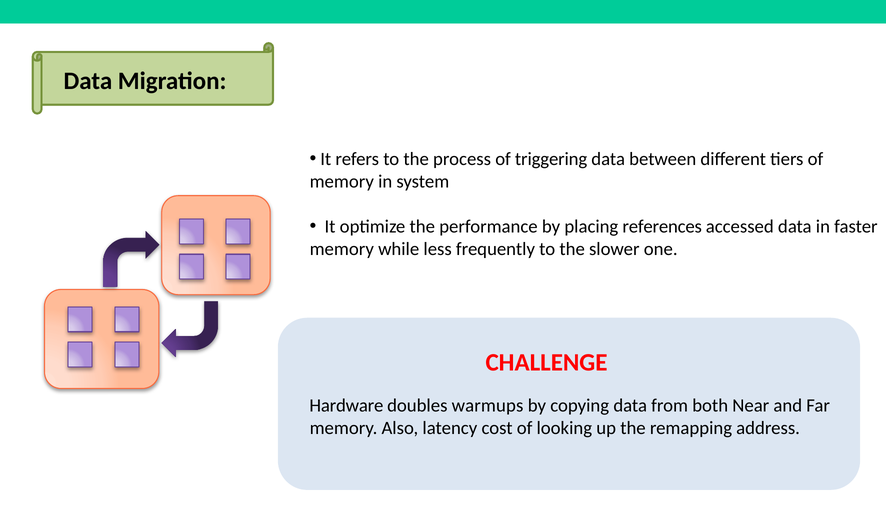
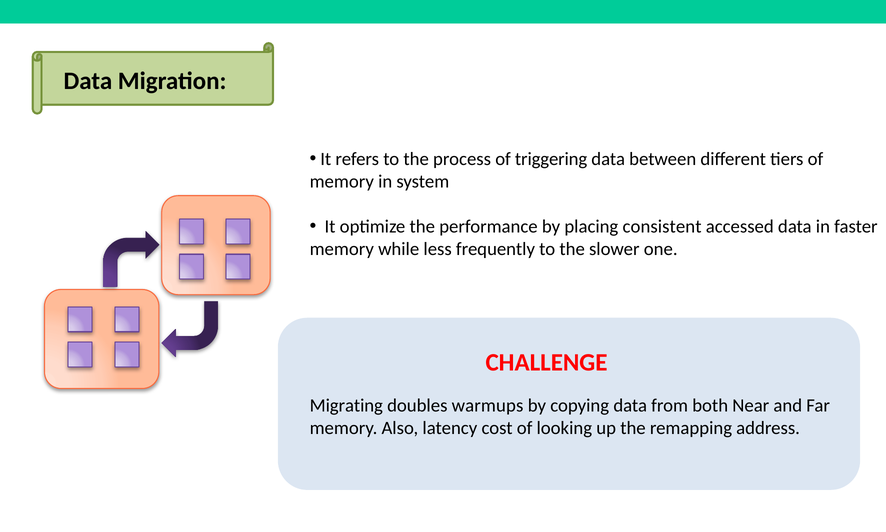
references: references -> consistent (662, 226)
Hardware: Hardware -> Migrating (346, 405)
